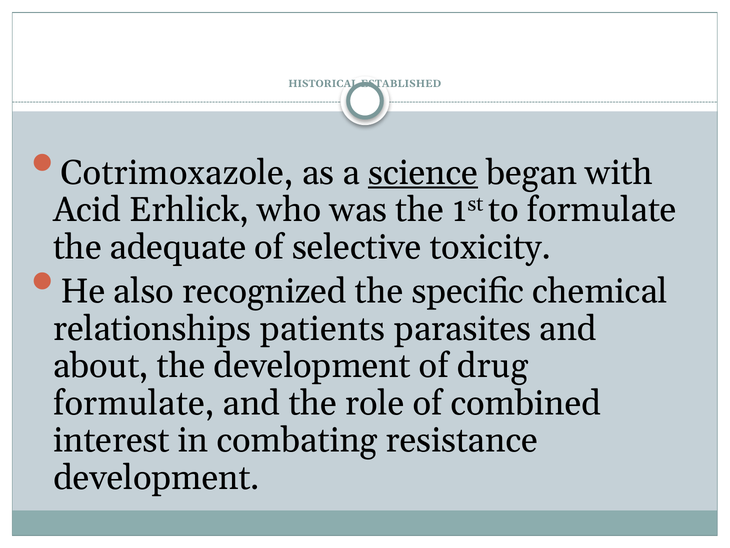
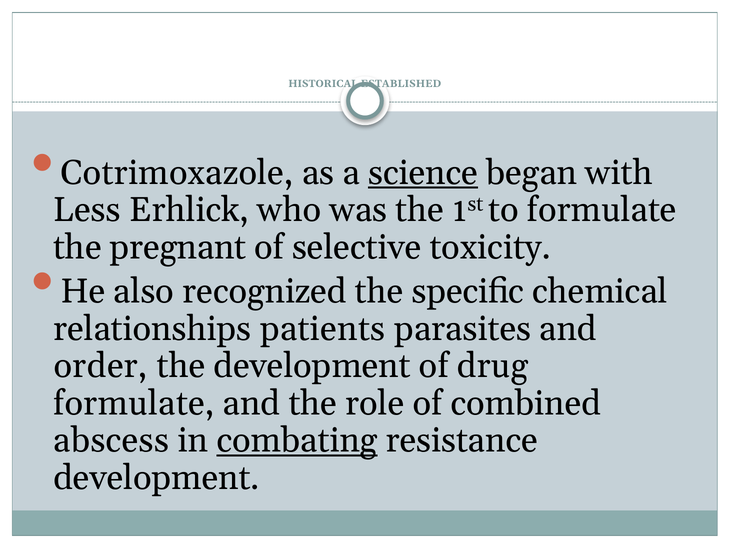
Acid: Acid -> Less (87, 210)
adequate: adequate -> pregnant (178, 247)
about: about -> order (101, 366)
interest: interest -> abscess (111, 440)
combating underline: none -> present (297, 440)
